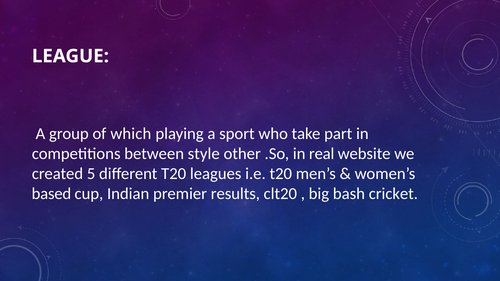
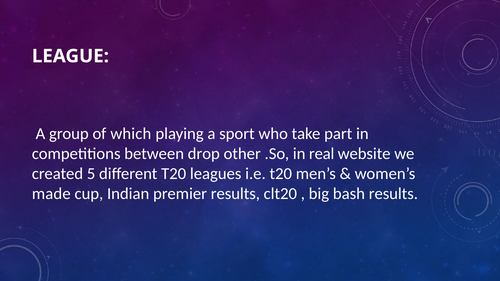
style: style -> drop (204, 154)
based: based -> made (51, 194)
bash cricket: cricket -> results (393, 194)
